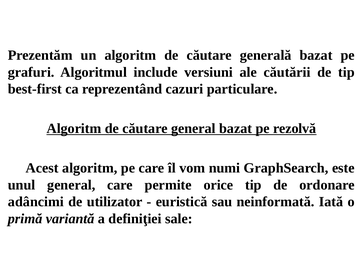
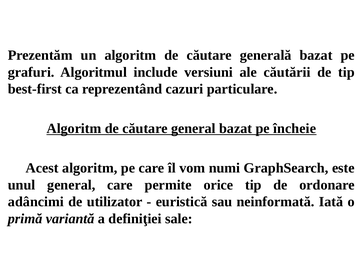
rezolvă: rezolvă -> încheie (295, 129)
